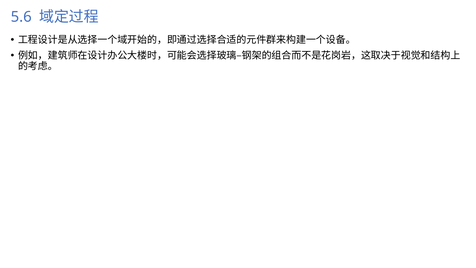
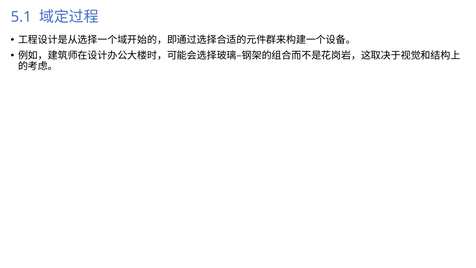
5.6: 5.6 -> 5.1 (21, 17)
